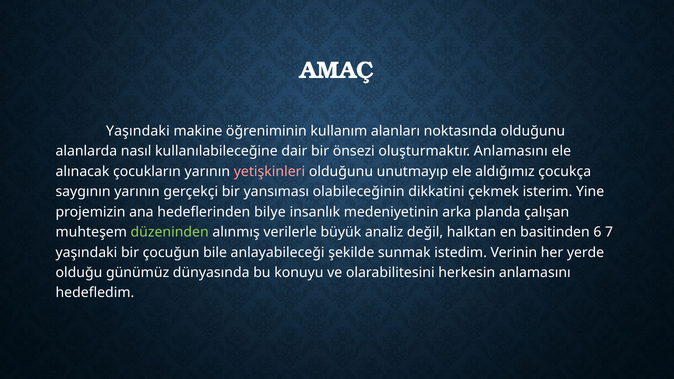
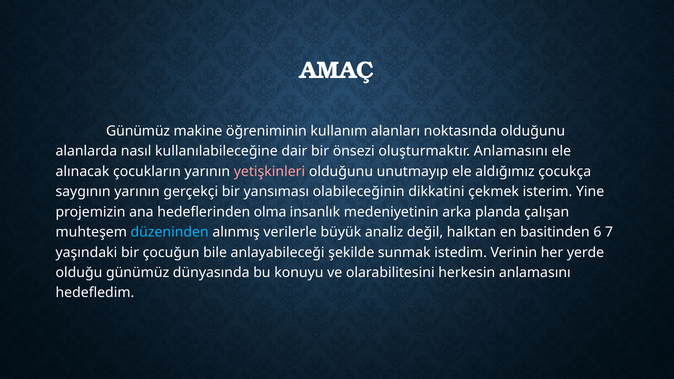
Yaşındaki: Yaşındaki -> Günümüz (138, 131)
bilye: bilye -> olma (270, 212)
düzeninden colour: light green -> light blue (170, 232)
